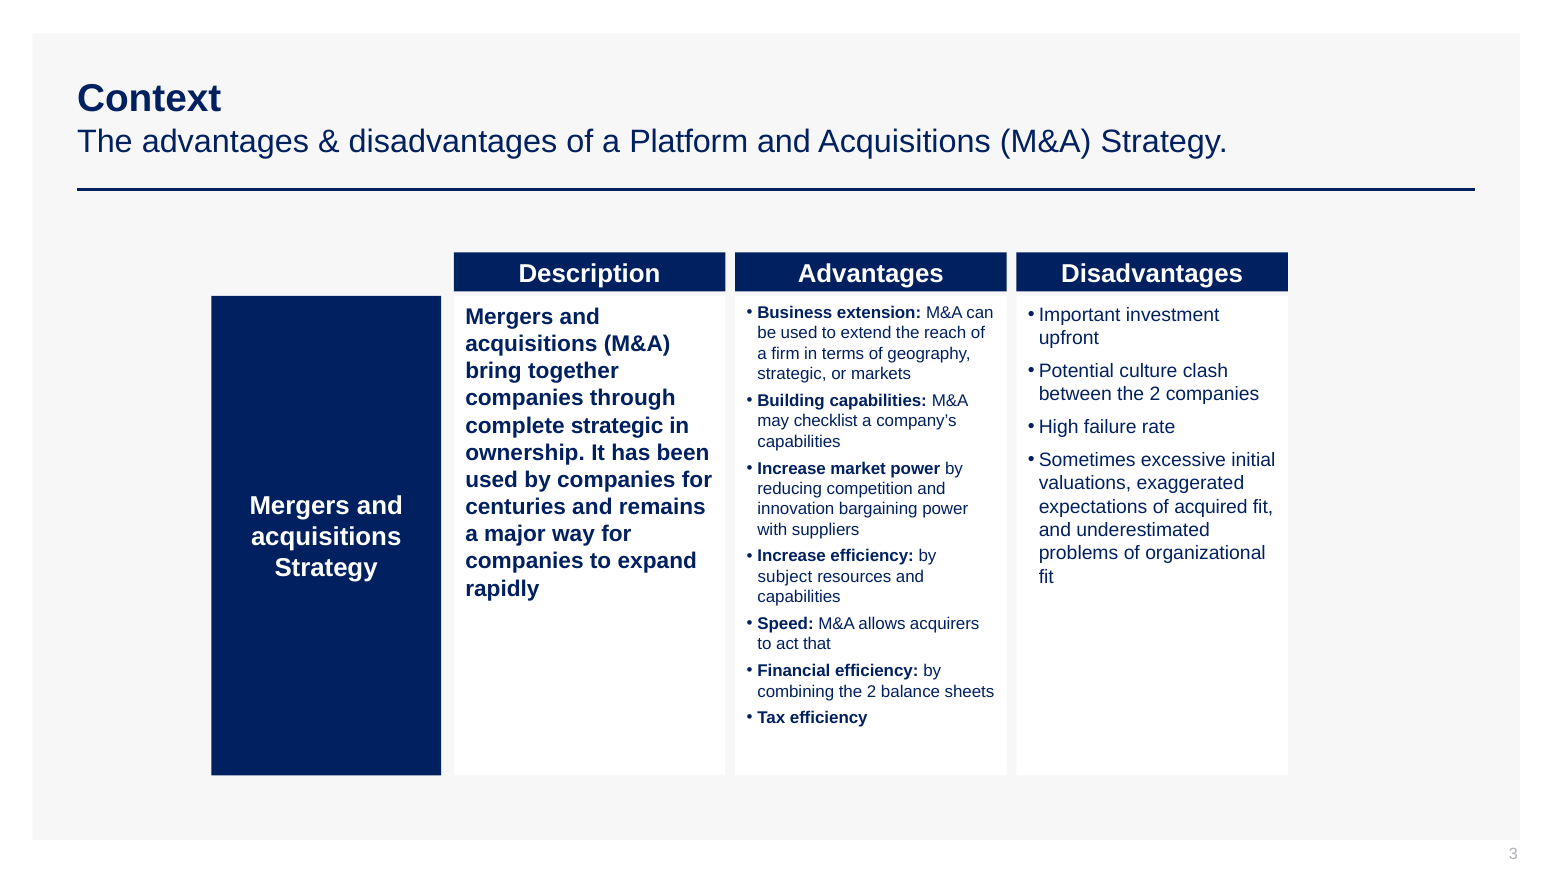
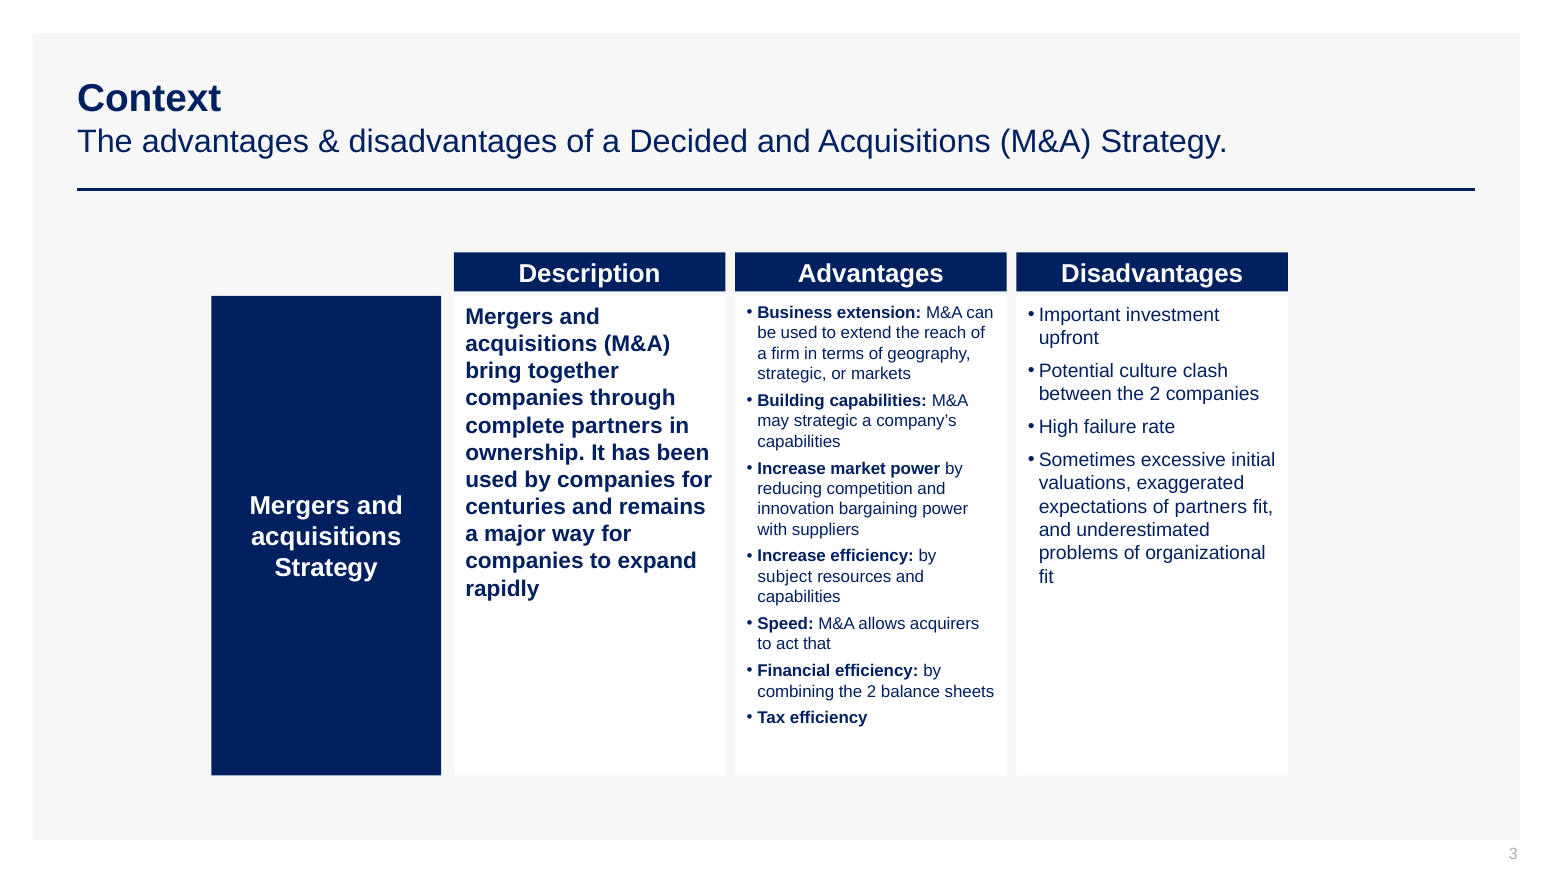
Platform: Platform -> Decided (689, 141)
may checklist: checklist -> strategic (826, 421)
complete strategic: strategic -> partners (617, 426)
of acquired: acquired -> partners (1211, 507)
